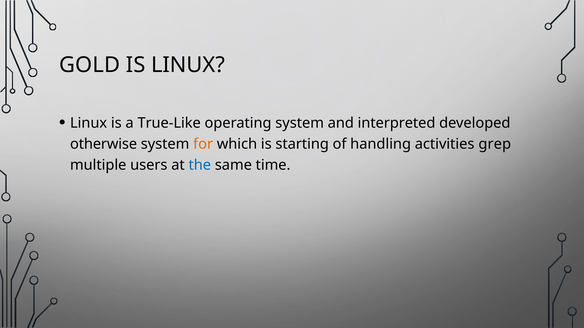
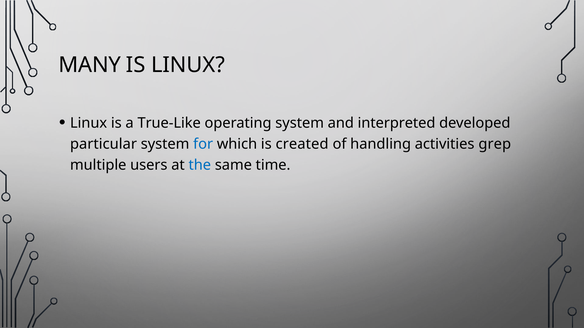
GOLD: GOLD -> MANY (90, 65)
otherwise: otherwise -> particular (103, 144)
for colour: orange -> blue (203, 144)
starting: starting -> created (302, 144)
